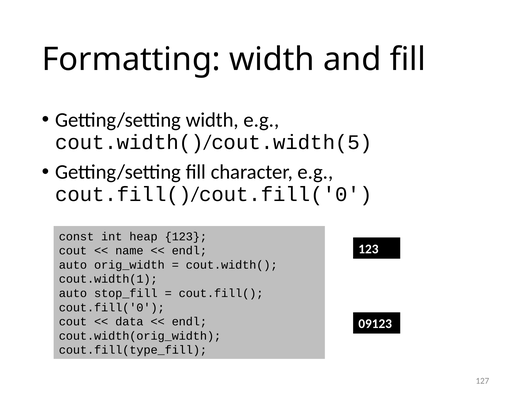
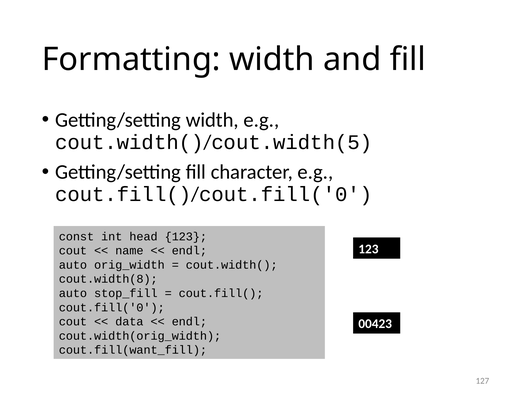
heap: heap -> head (144, 236)
cout.width(1: cout.width(1 -> cout.width(8 (108, 279)
09123: 09123 -> 00423 (375, 323)
cout.fill(type_fill: cout.fill(type_fill -> cout.fill(want_fill (133, 349)
